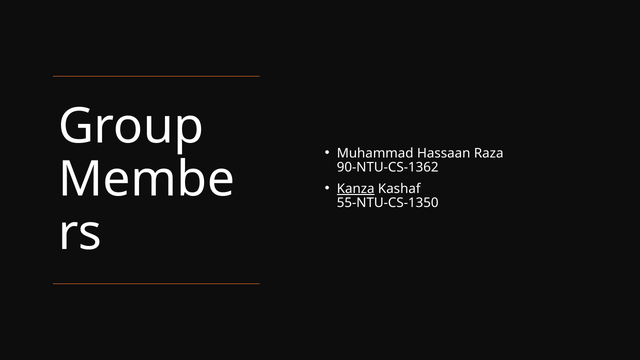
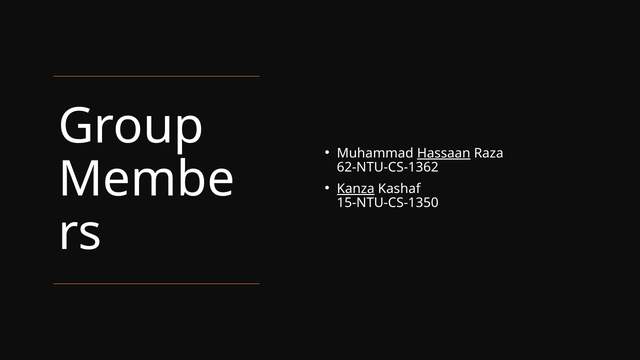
Hassaan underline: none -> present (444, 153)
90-NTU-CS-1362: 90-NTU-CS-1362 -> 62-NTU-CS-1362 (388, 168)
55-NTU-CS-1350: 55-NTU-CS-1350 -> 15-NTU-CS-1350 (388, 203)
